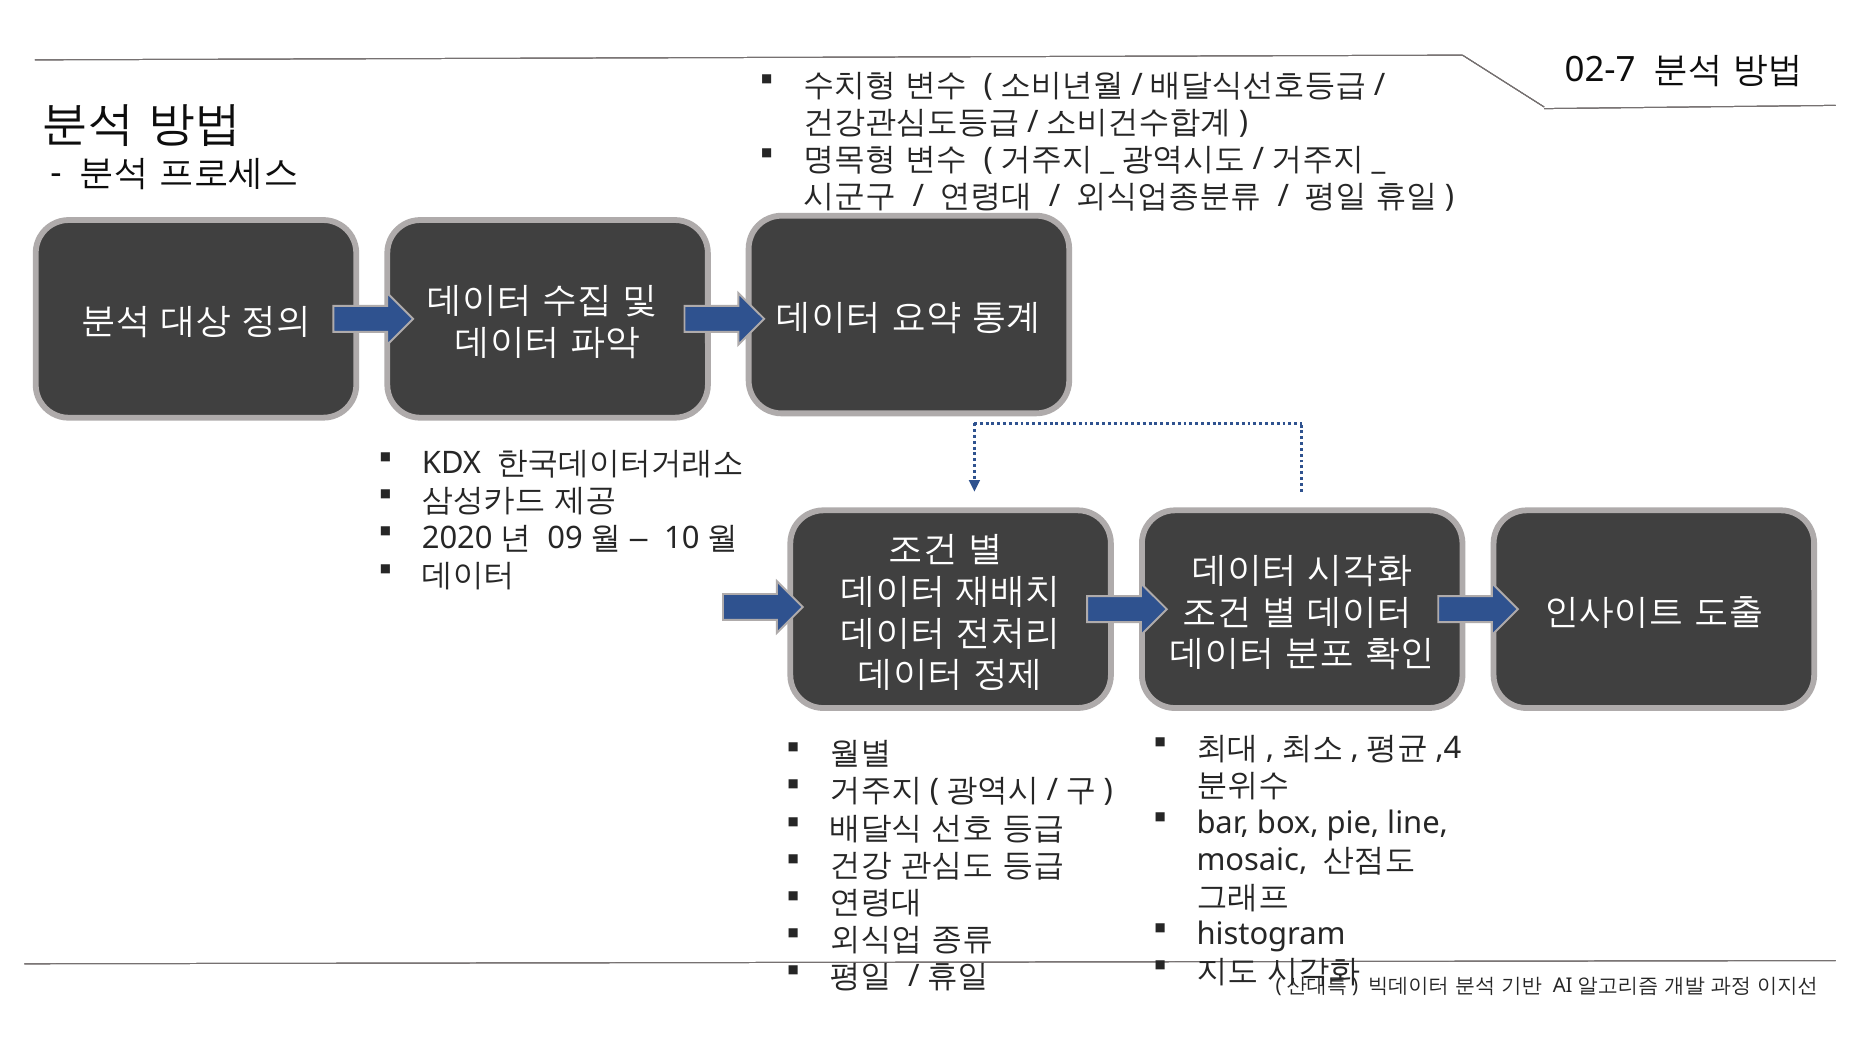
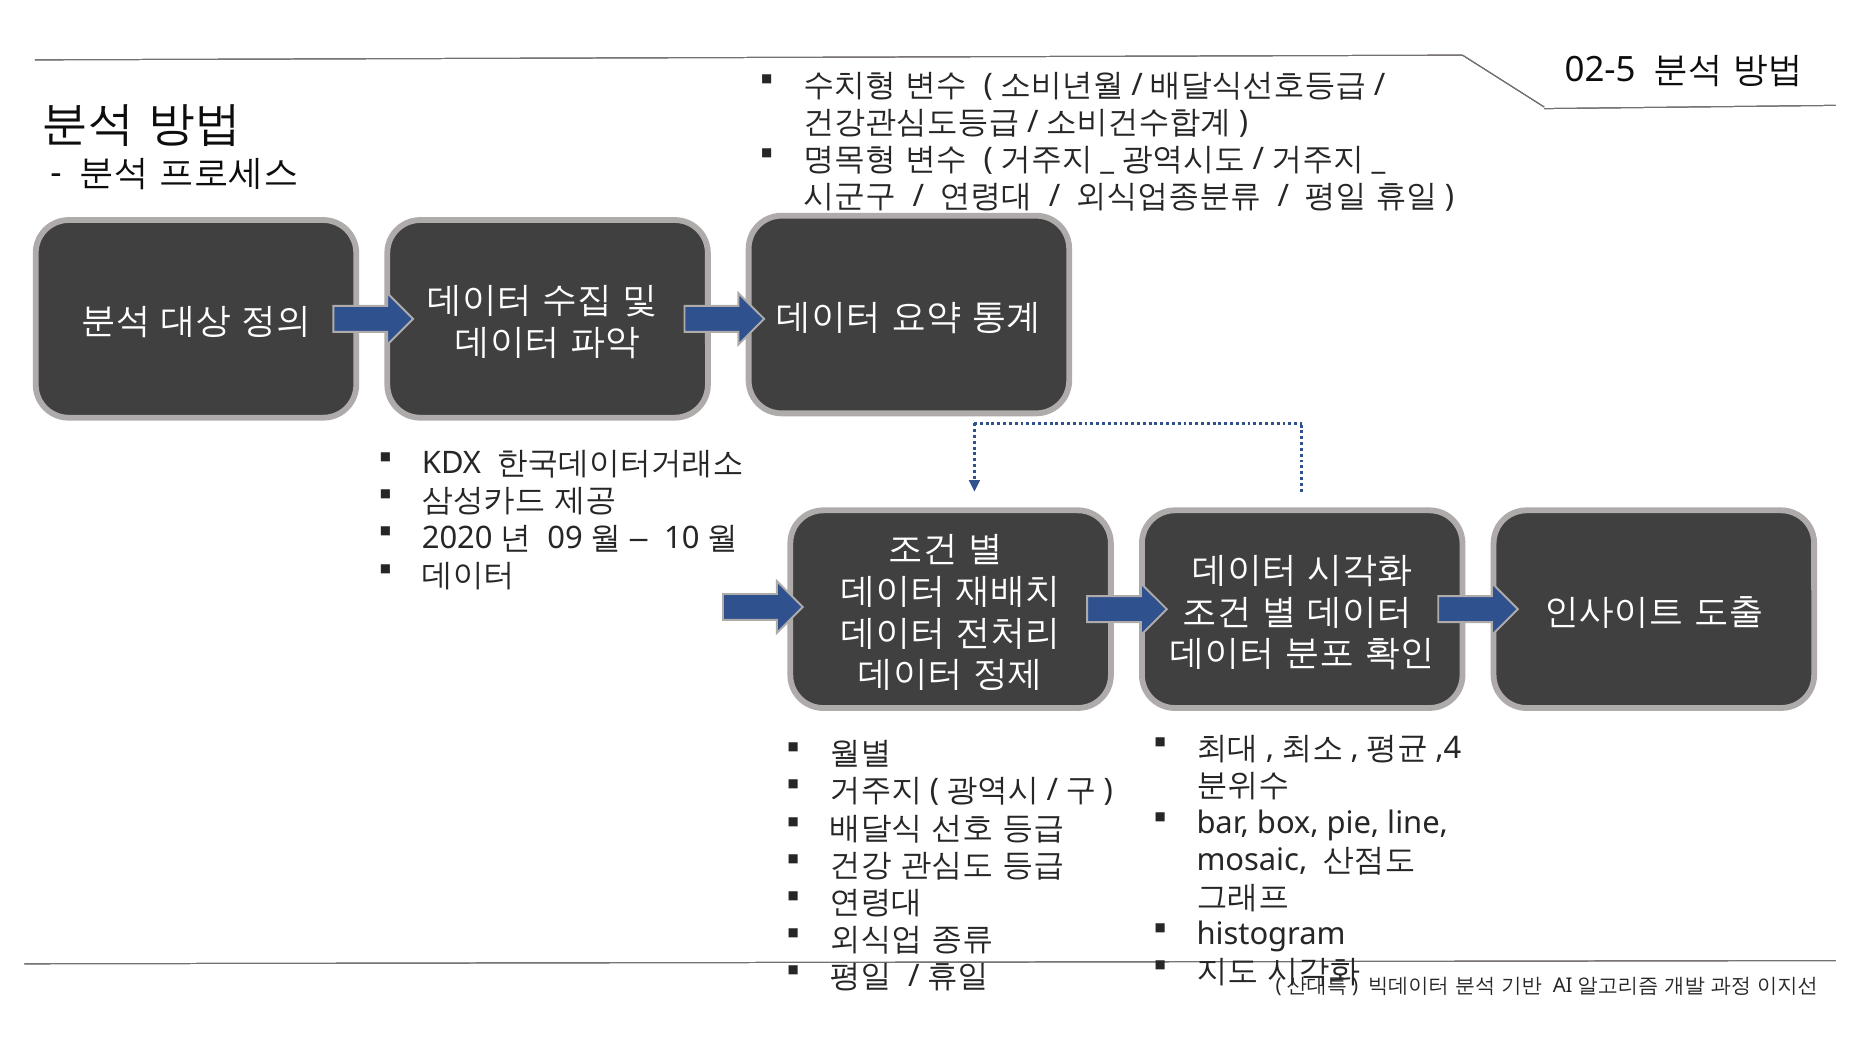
02-7: 02-7 -> 02-5 (1600, 70)
